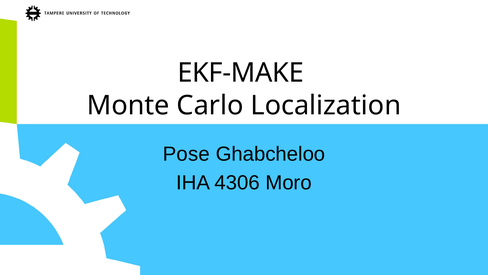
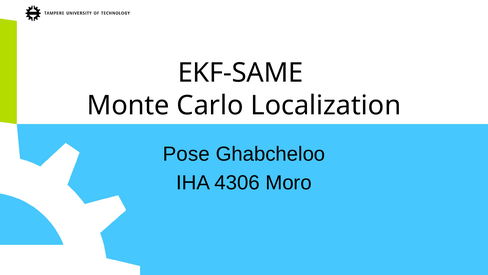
EKF-MAKE: EKF-MAKE -> EKF-SAME (241, 73)
